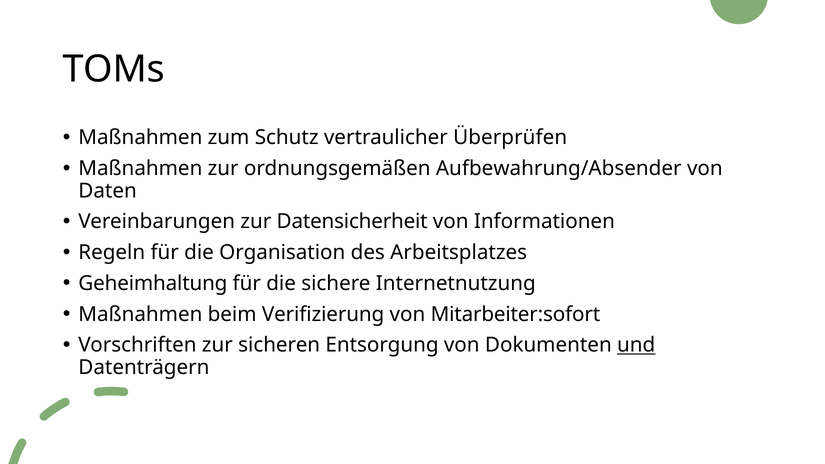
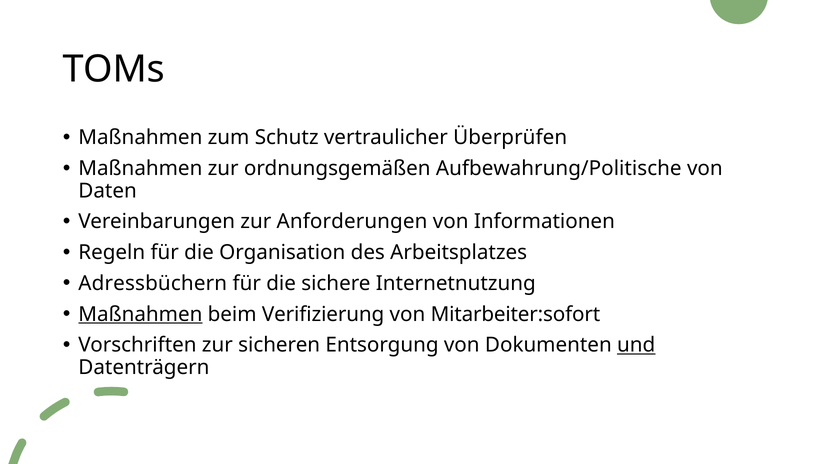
Aufbewahrung/Absender: Aufbewahrung/Absender -> Aufbewahrung/Politische (559, 169)
Datensicherheit: Datensicherheit -> Anforderungen (352, 222)
Geheimhaltung: Geheimhaltung -> Adressbüchern (153, 283)
Maßnahmen underline: none -> present (140, 314)
